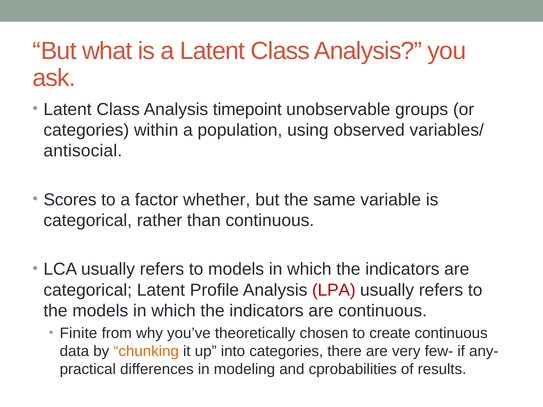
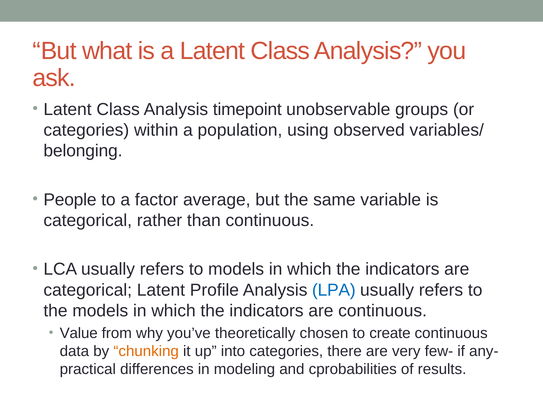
antisocial: antisocial -> belonging (83, 151)
Scores: Scores -> People (70, 200)
whether: whether -> average (217, 200)
LPA colour: red -> blue (334, 290)
Finite: Finite -> Value (79, 333)
